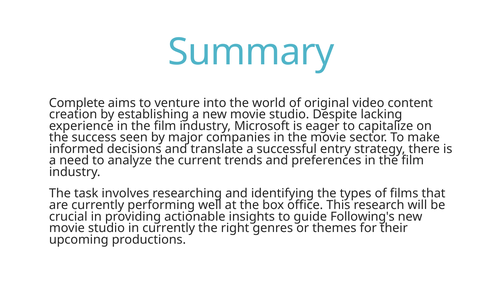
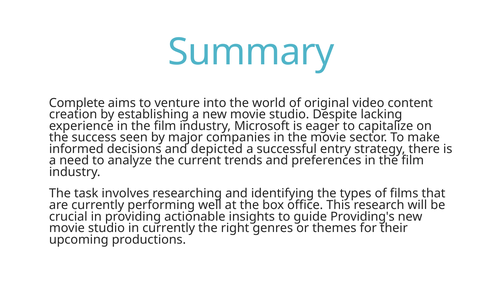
translate: translate -> depicted (217, 149)
Following's: Following's -> Providing's (362, 217)
